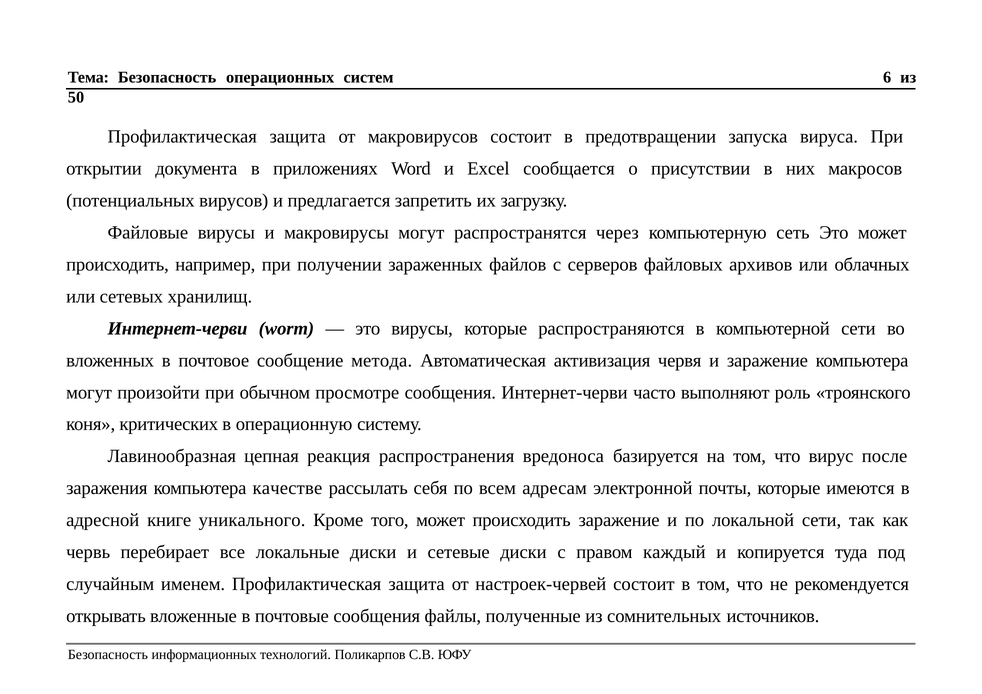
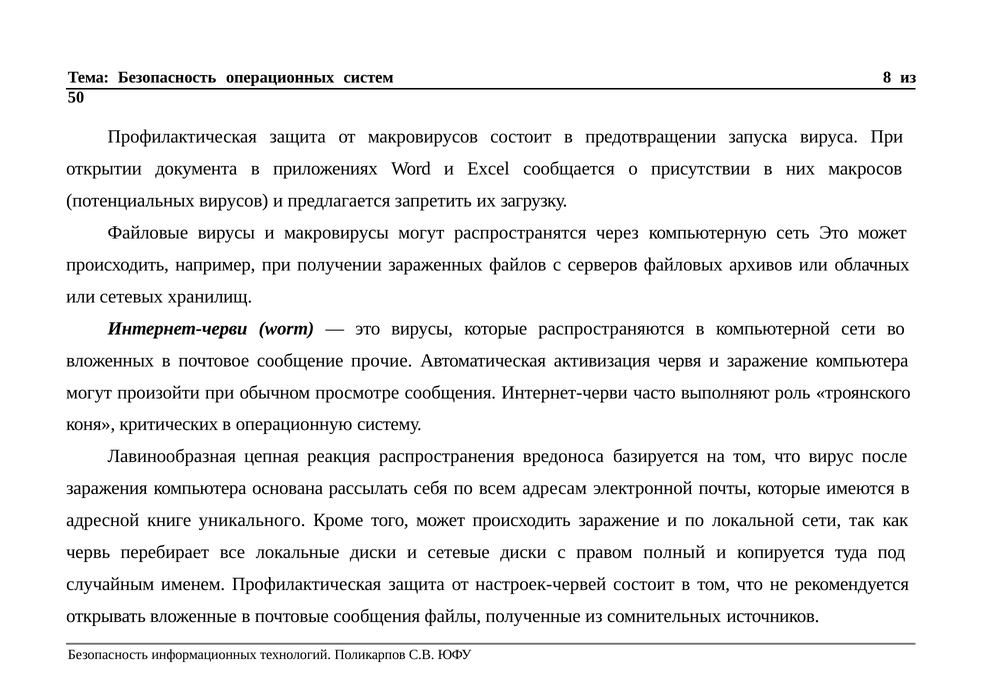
6: 6 -> 8 (887, 78)
метода: метода -> прочие (382, 361)
качестве: качестве -> основана (288, 489)
каждый: каждый -> полный (674, 553)
